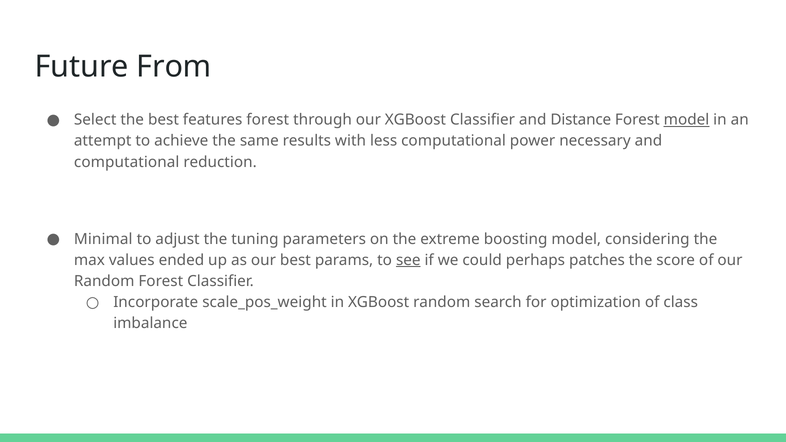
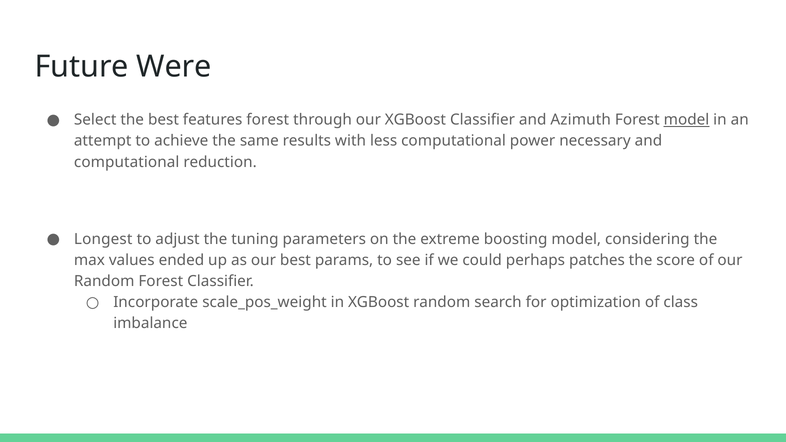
From: From -> Were (174, 67)
Distance: Distance -> Azimuth (581, 120)
Minimal: Minimal -> Longest (103, 239)
see underline: present -> none (408, 260)
